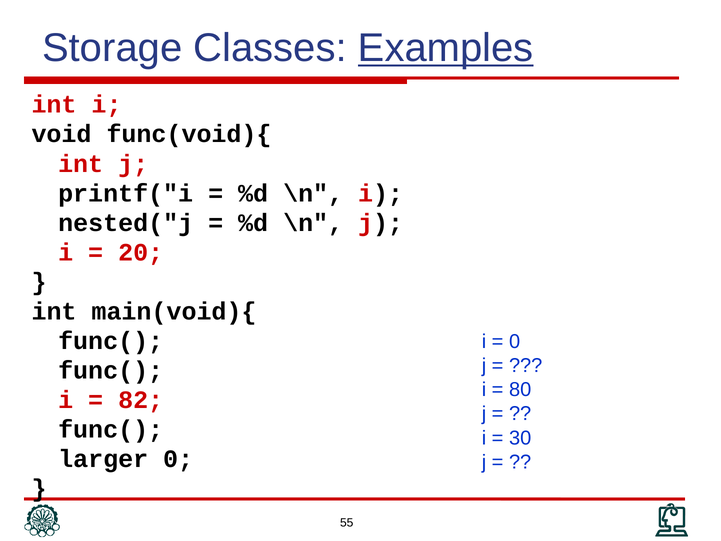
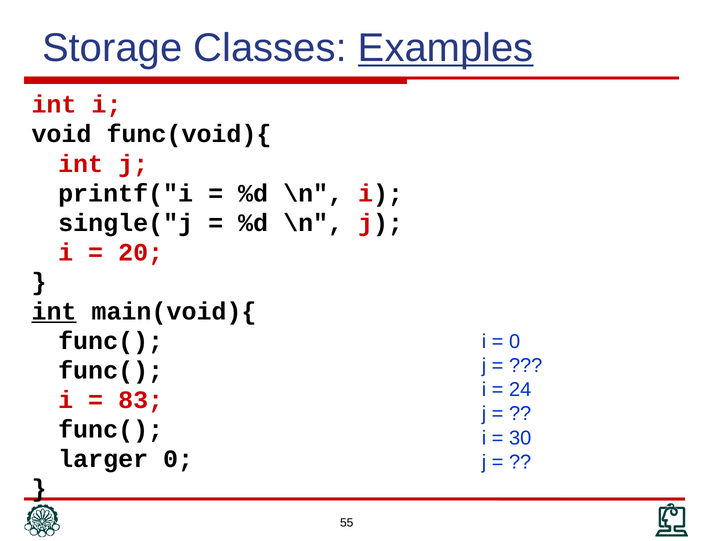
nested("j: nested("j -> single("j (126, 223)
int underline: none -> present (54, 311)
80: 80 -> 24 (520, 390)
82: 82 -> 83 (141, 400)
